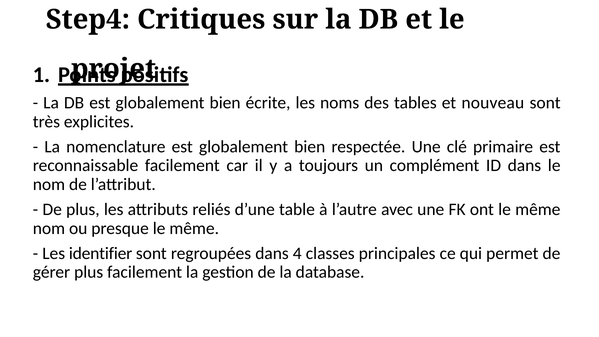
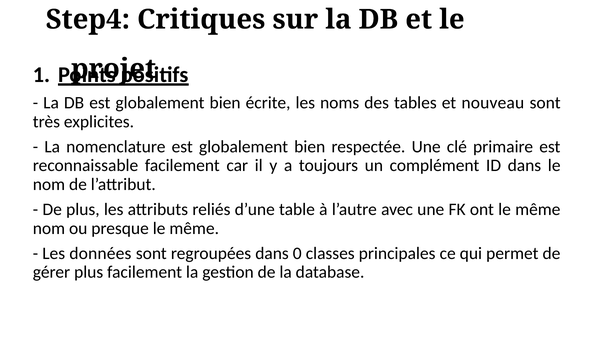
identifier: identifier -> données (100, 253)
4: 4 -> 0 (297, 253)
